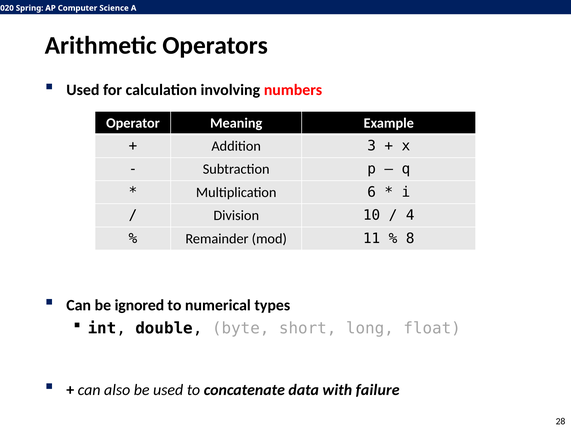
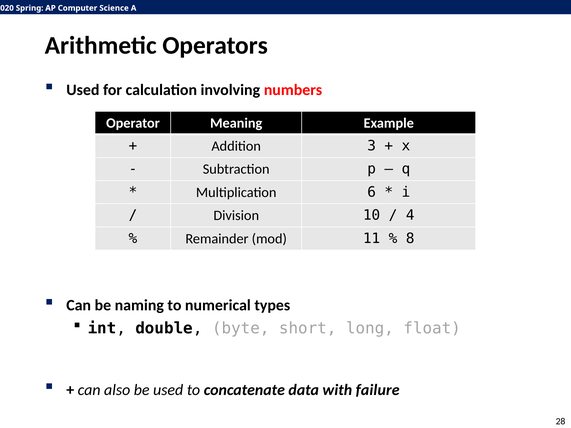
ignored: ignored -> naming (139, 305)
